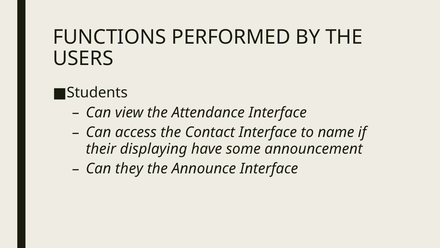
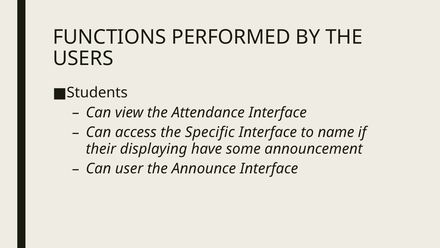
Contact: Contact -> Specific (210, 132)
they: they -> user (129, 168)
